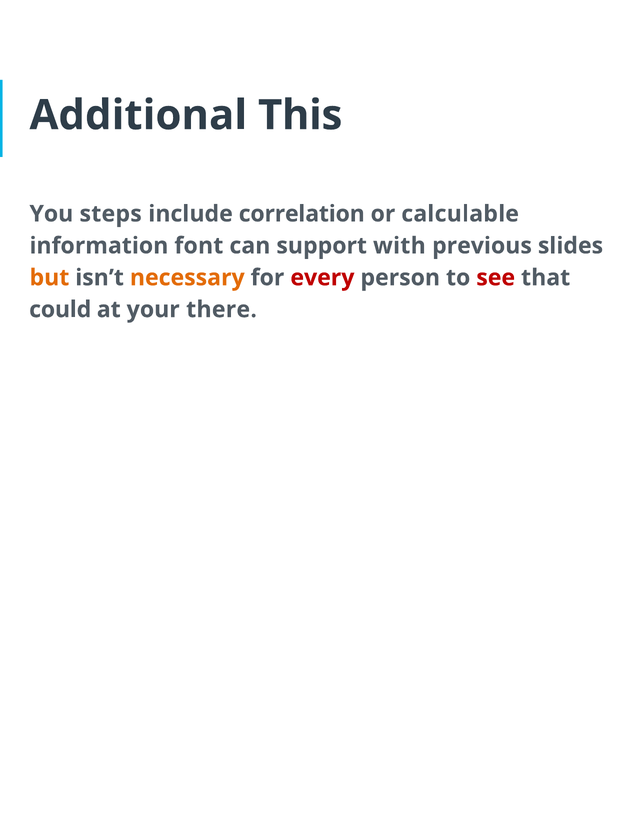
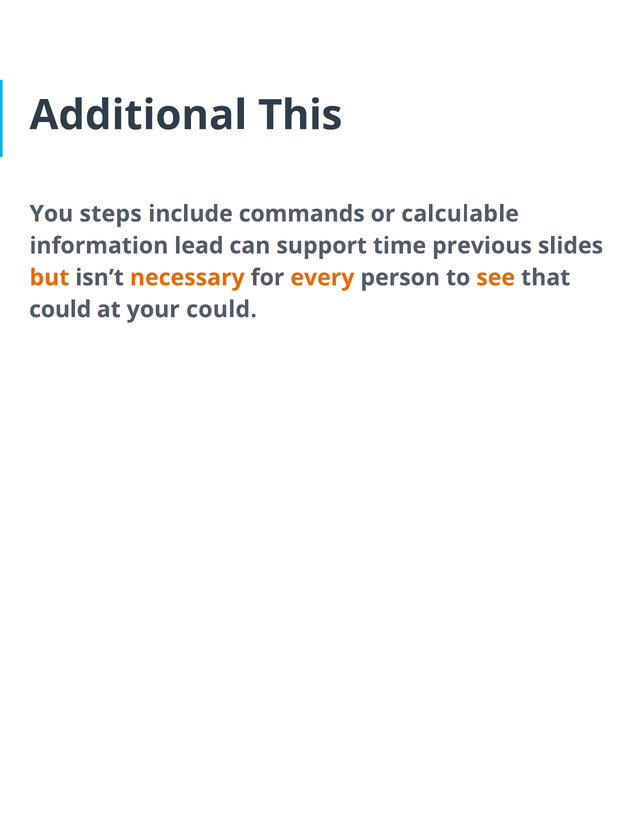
correlation: correlation -> commands (302, 214)
font: font -> lead (199, 245)
with: with -> time (400, 245)
every colour: red -> orange (322, 277)
see colour: red -> orange (496, 277)
your there: there -> could (222, 309)
